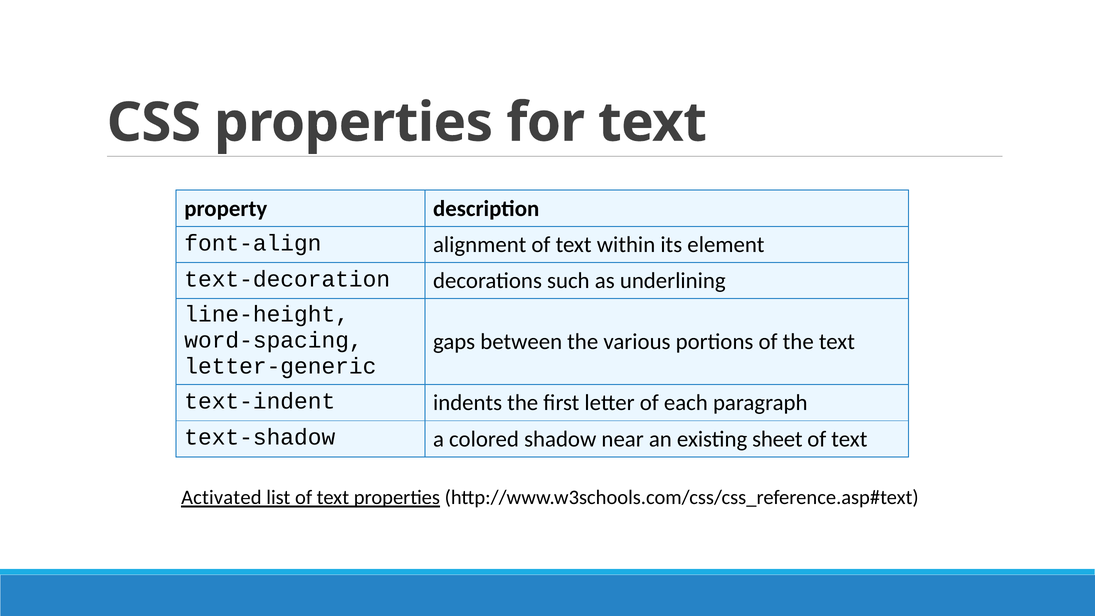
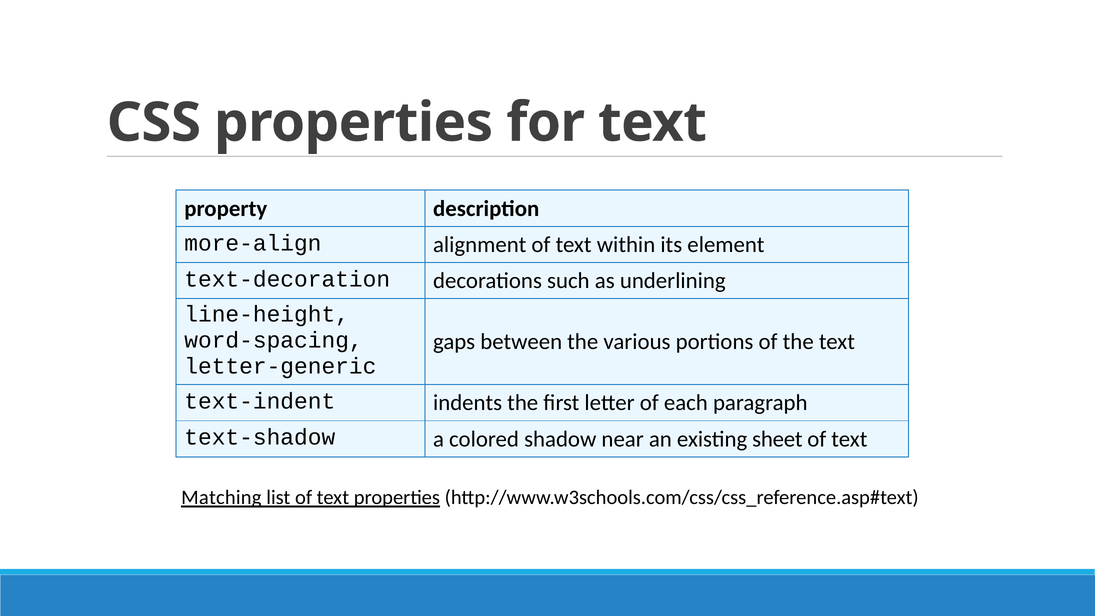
font-align: font-align -> more-align (253, 243)
Activated: Activated -> Matching (221, 497)
